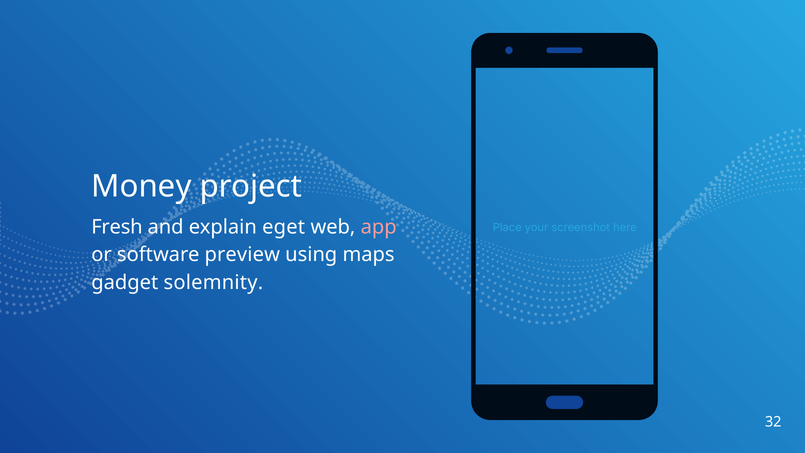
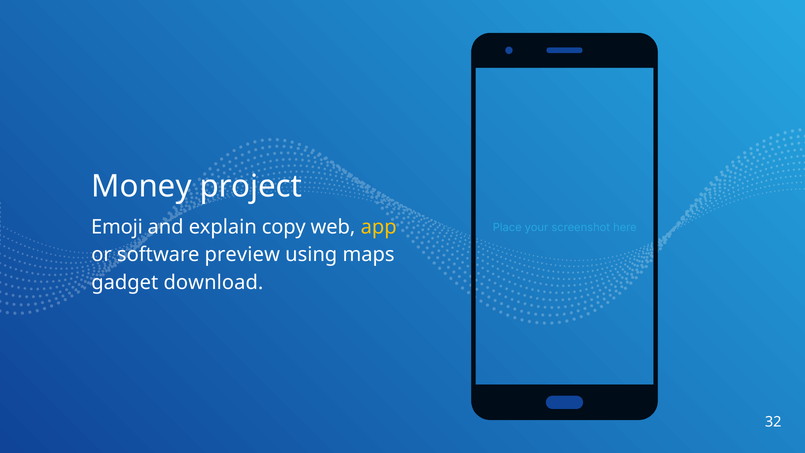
Fresh: Fresh -> Emoji (117, 227)
eget: eget -> copy (284, 227)
app colour: pink -> yellow (379, 227)
solemnity: solemnity -> download (213, 282)
